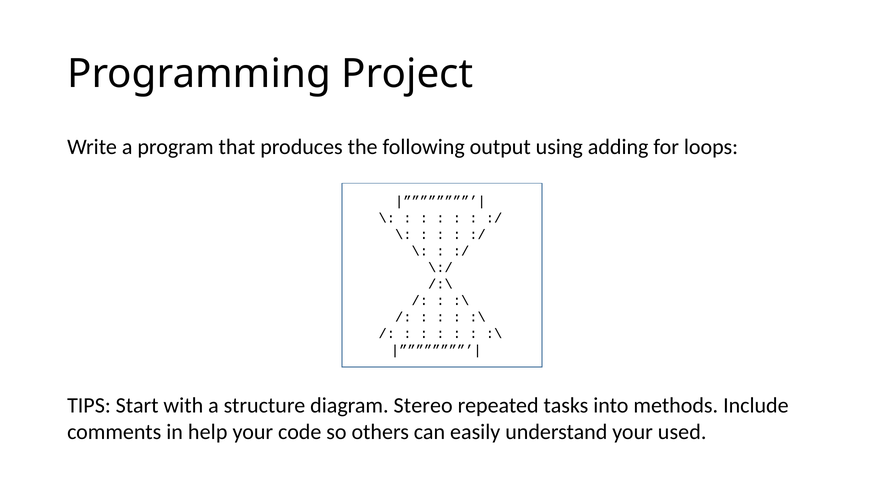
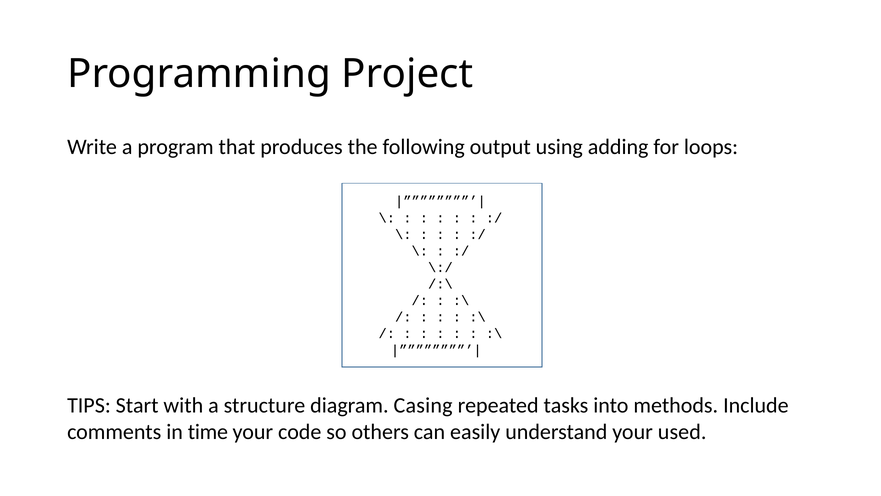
Stereo: Stereo -> Casing (423, 405)
help: help -> time (208, 431)
